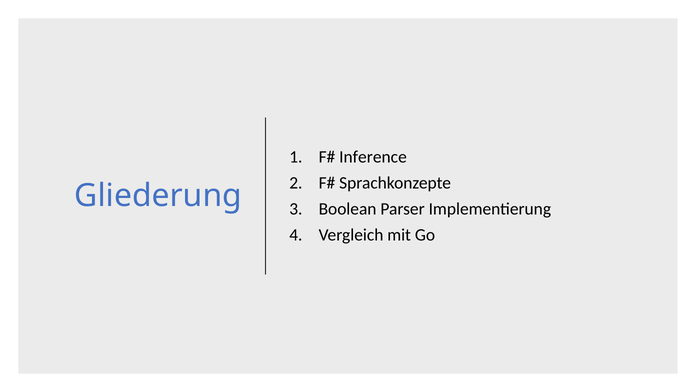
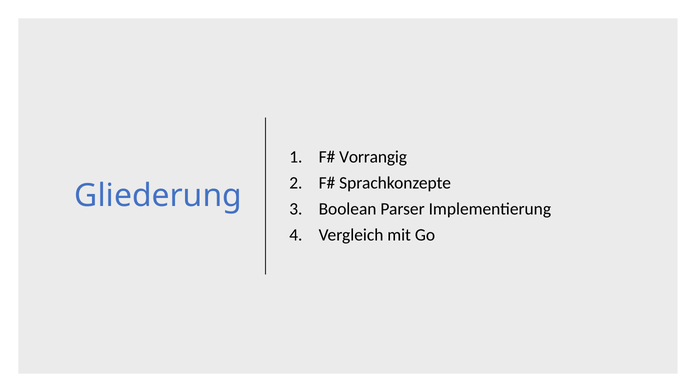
Inference: Inference -> Vorrangig (373, 157)
